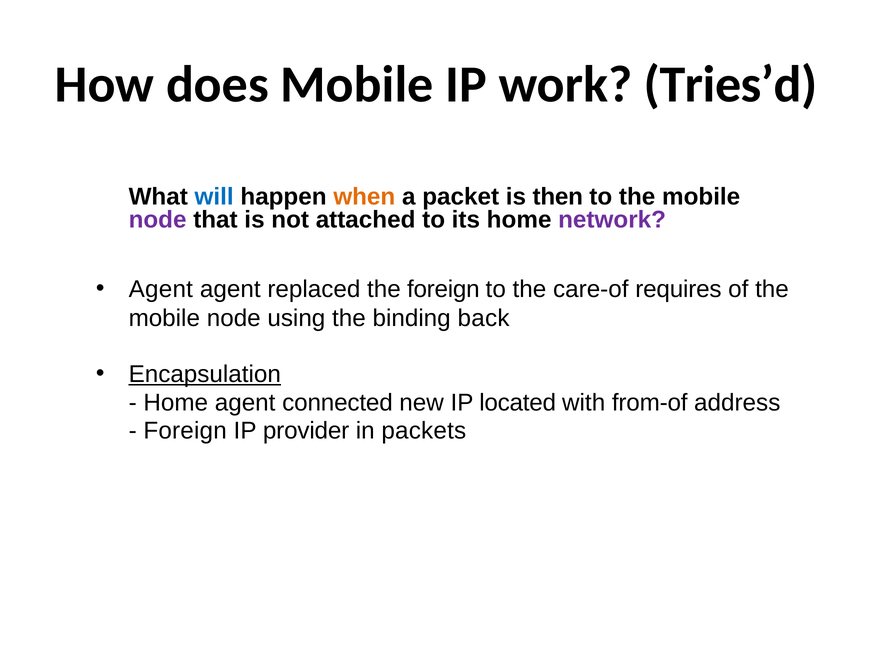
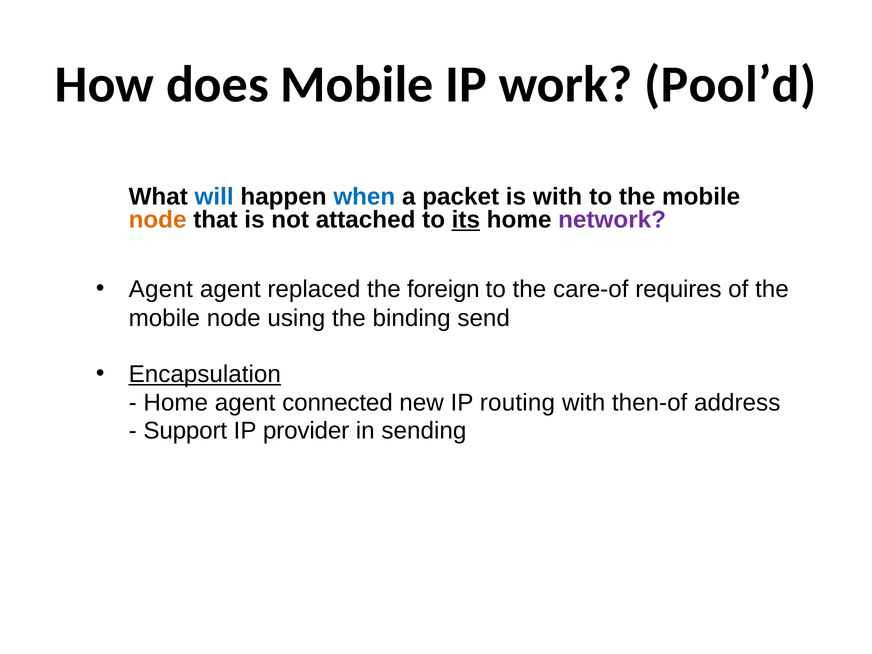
Tries’d: Tries’d -> Pool’d (730, 84)
when colour: orange -> blue (364, 197)
is then: then -> with (558, 197)
node colour: purple -> orange (158, 220)
its underline: none -> present (466, 220)
back: back -> send (484, 318)
located: located -> routing (517, 403)
from-of: from-of -> then-of (650, 403)
Foreign: Foreign -> Support (185, 431)
packets: packets -> sending (424, 431)
